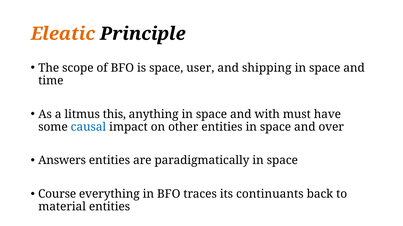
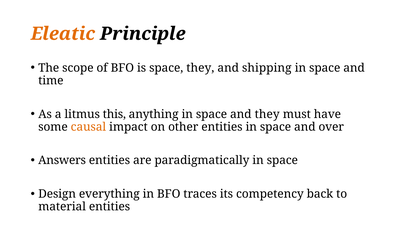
space user: user -> they (200, 68)
and with: with -> they (267, 115)
causal colour: blue -> orange (88, 127)
Course: Course -> Design (57, 195)
continuants: continuants -> competency (270, 195)
